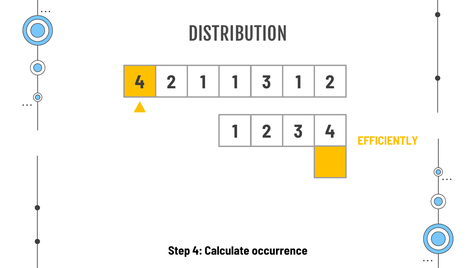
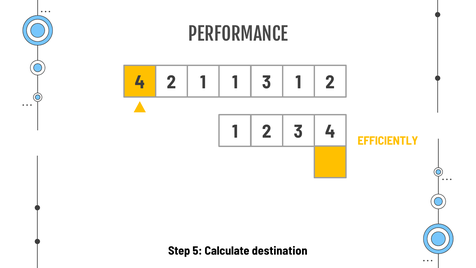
DISTRIBUTION: DISTRIBUTION -> PERFORMANCE (238, 35)
Step 4: 4 -> 5 (197, 251)
occurrence: occurrence -> destination (280, 251)
